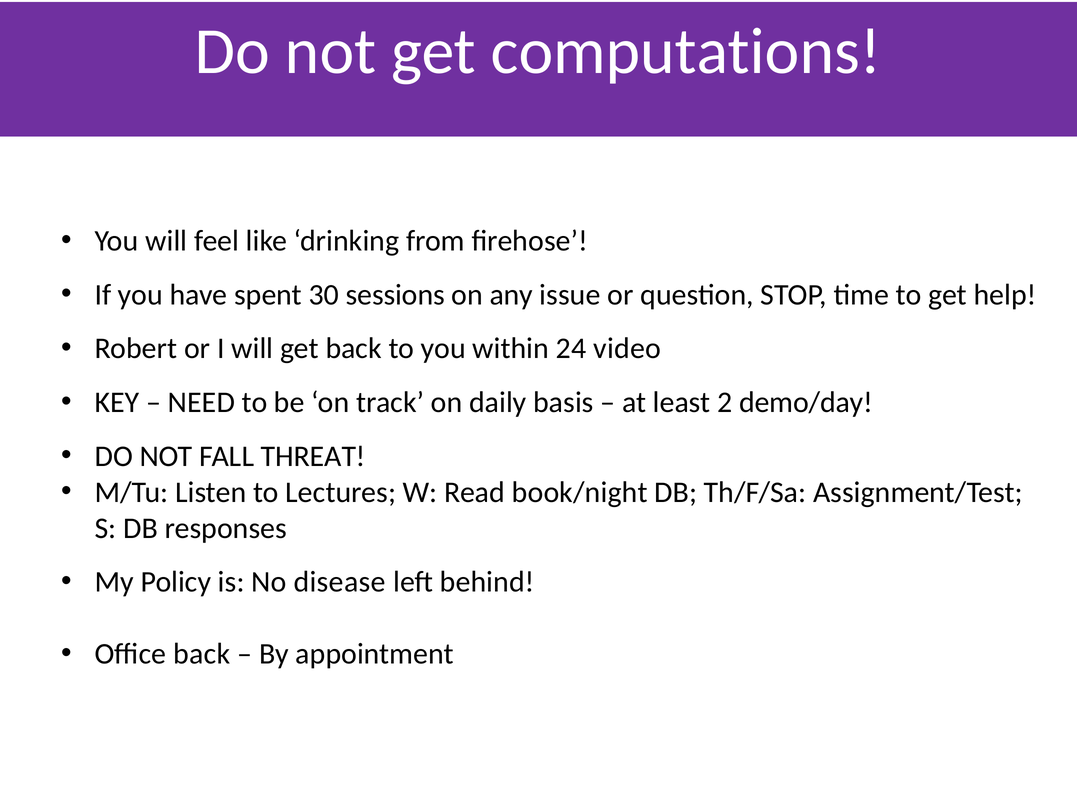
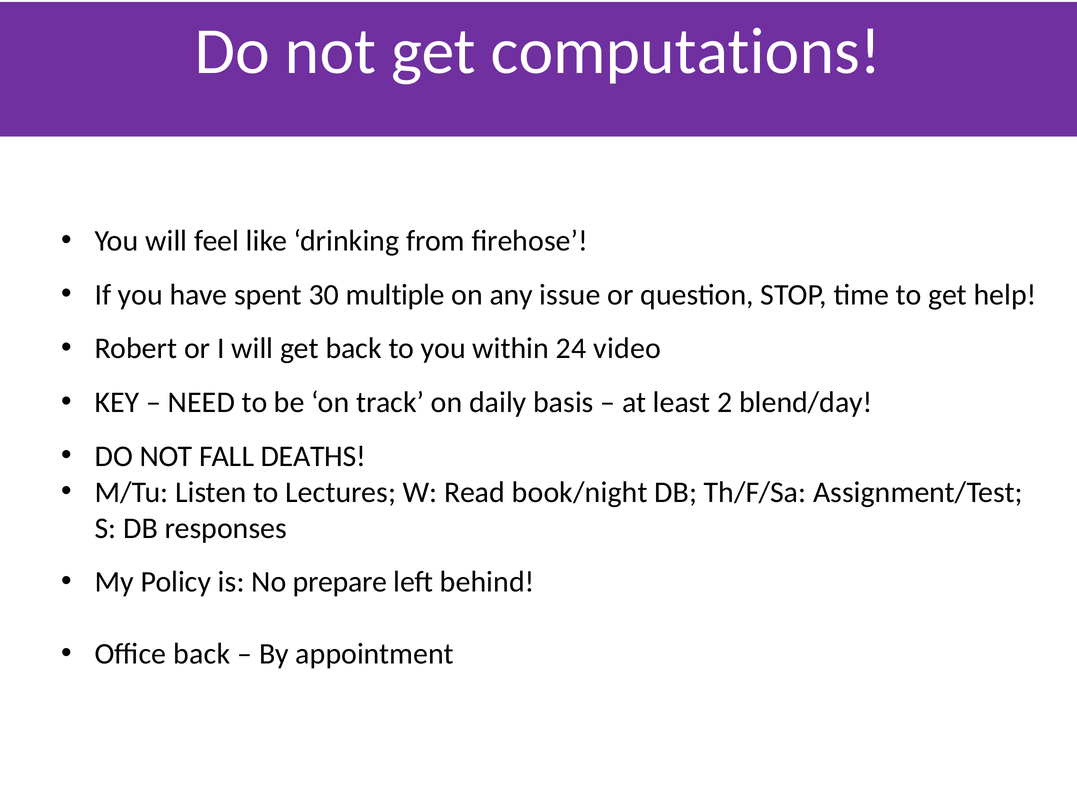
sessions: sessions -> multiple (395, 295)
demo/day: demo/day -> blend/day (806, 402)
THREAT: THREAT -> DEATHS (313, 456)
disease: disease -> prepare (340, 582)
